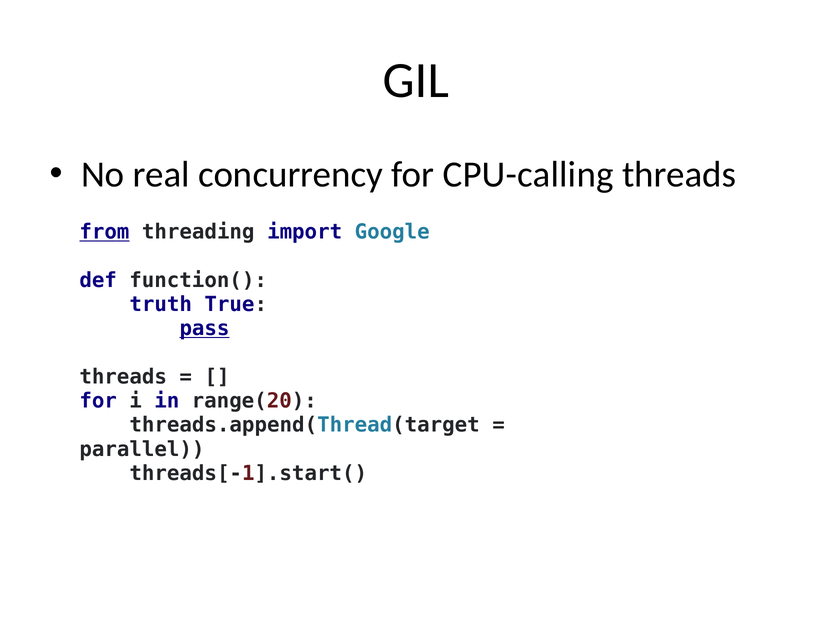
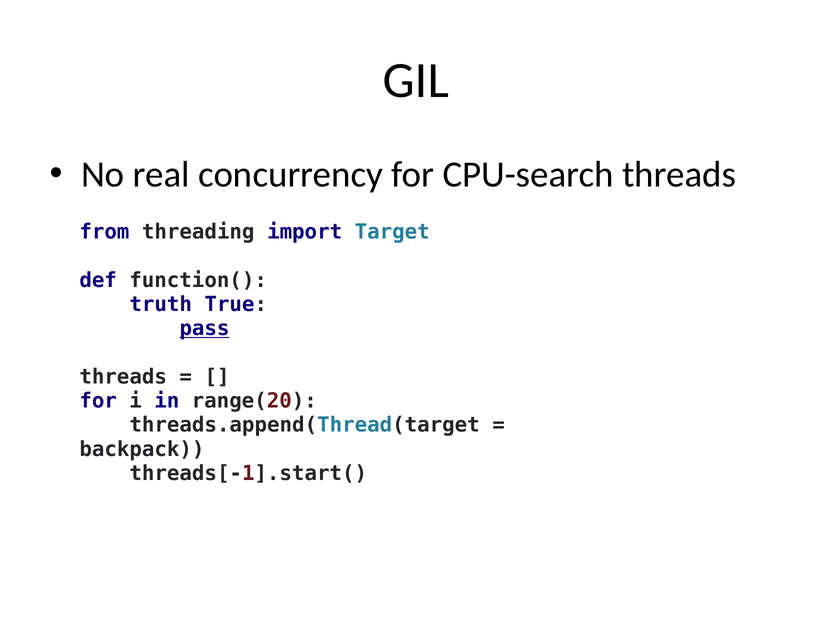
CPU-calling: CPU-calling -> CPU-search (528, 175)
from underline: present -> none (104, 232)
Google: Google -> Target (392, 232)
parallel: parallel -> backpack (142, 449)
